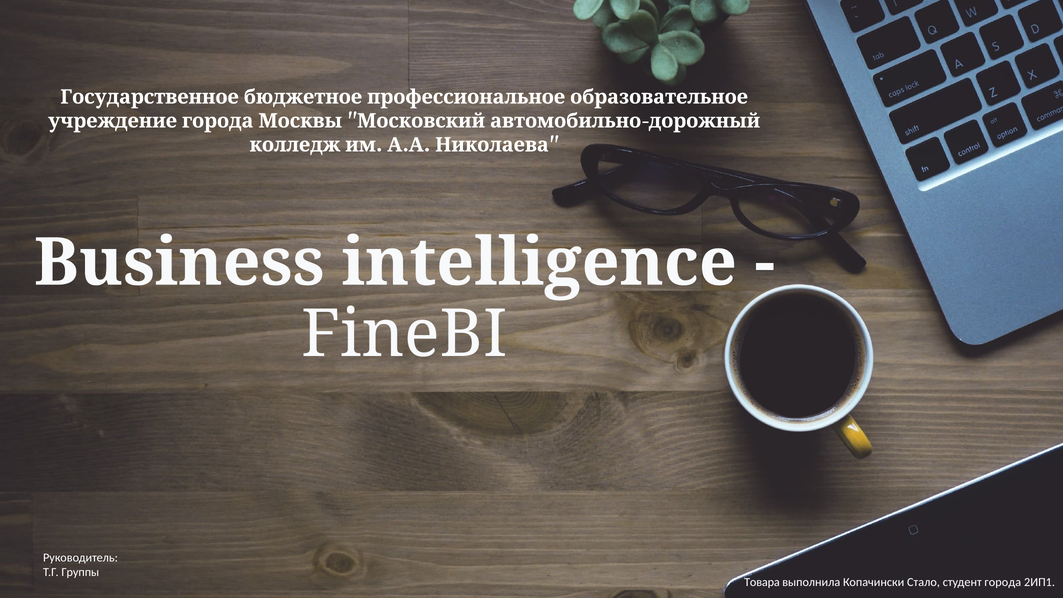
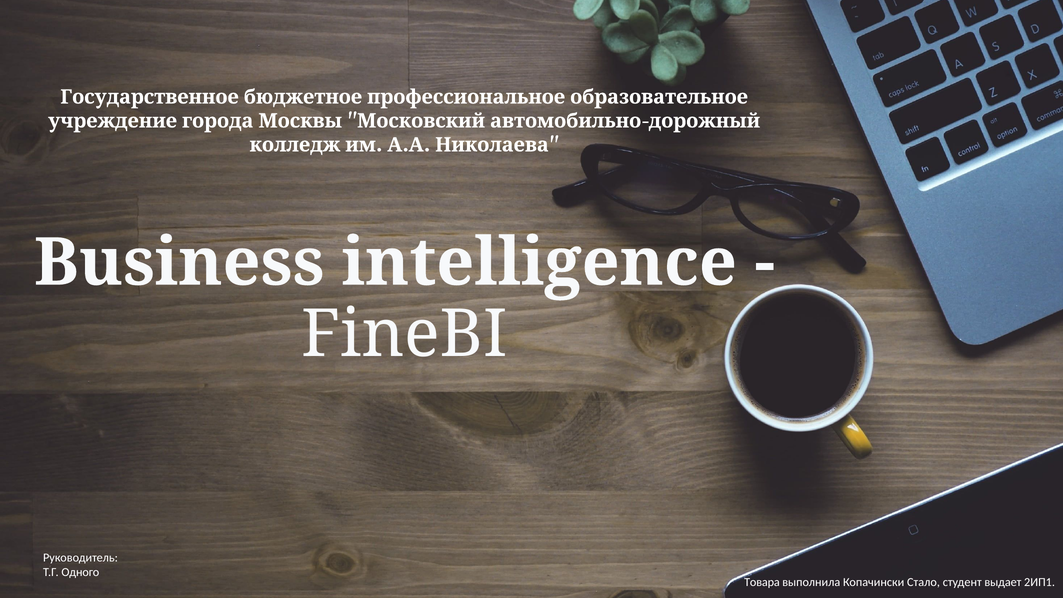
Группы: Группы -> Одного (80, 572)
студент города: города -> выдает (1003, 582)
